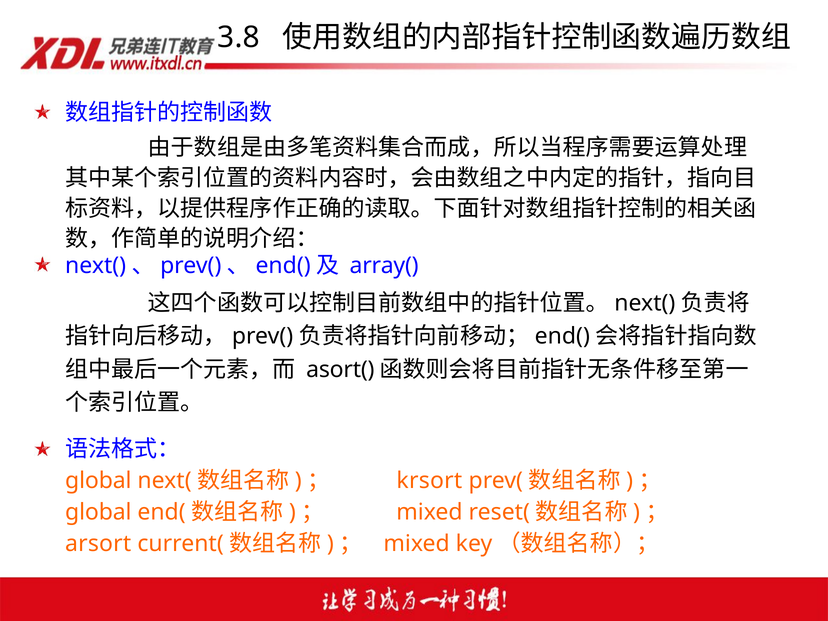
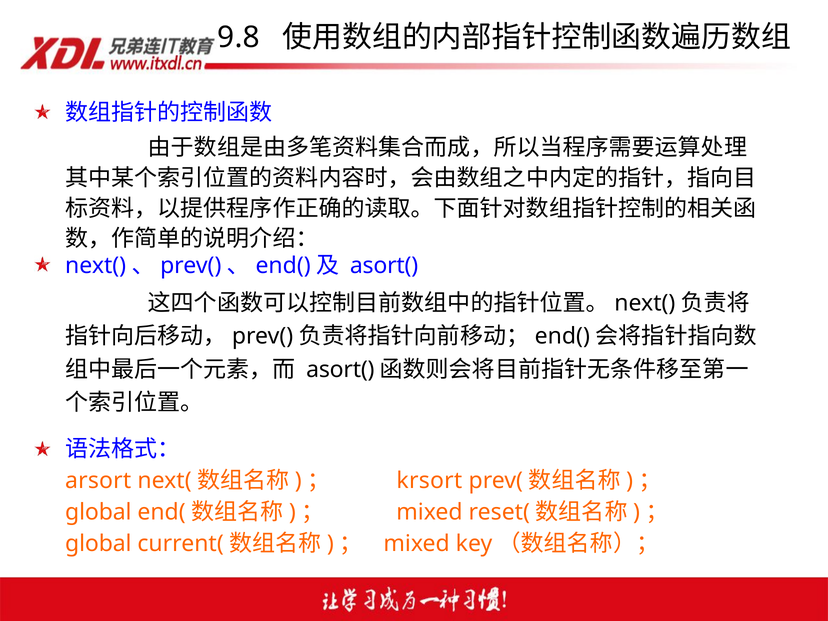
3.8: 3.8 -> 9.8 (239, 37)
array(: array( -> asort( (384, 266)
global: global -> arsort (98, 481)
arsort: arsort -> global (98, 543)
